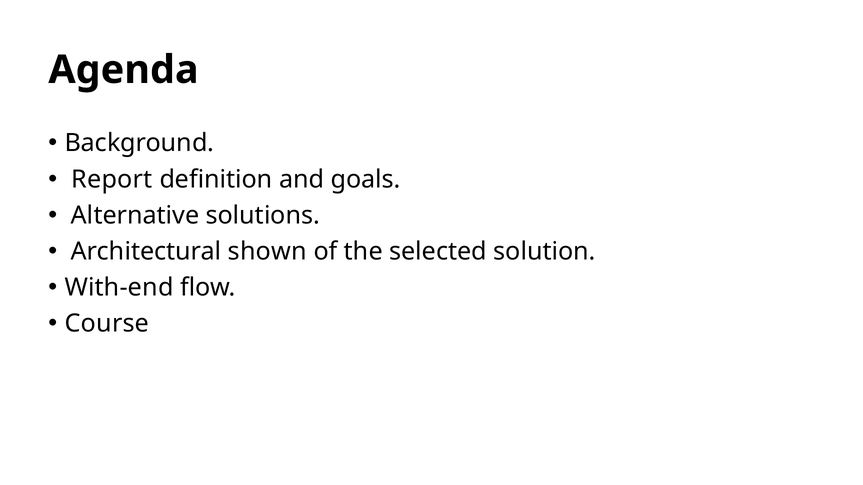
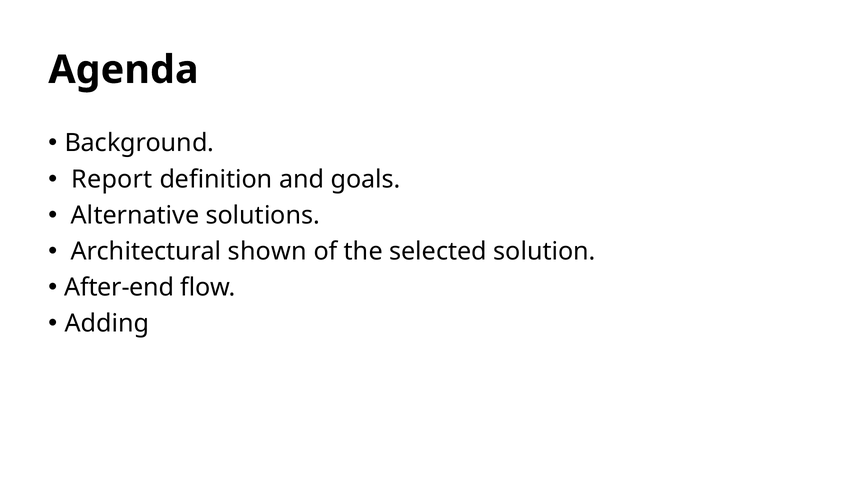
With-end: With-end -> After-end (119, 288)
Course: Course -> Adding (107, 324)
